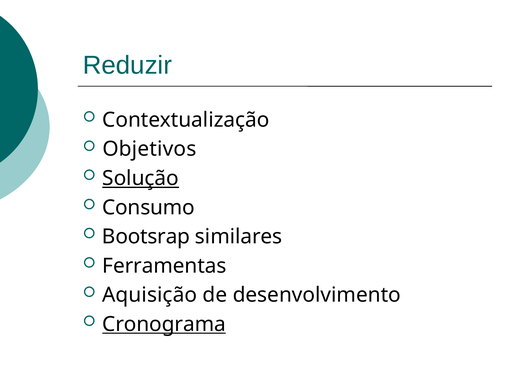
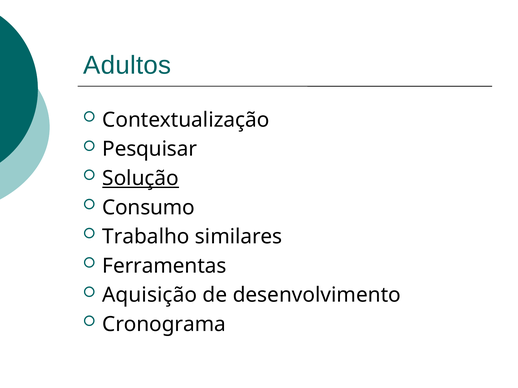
Reduzir: Reduzir -> Adultos (127, 66)
Objetivos: Objetivos -> Pesquisar (150, 149)
Bootsrap: Bootsrap -> Trabalho (146, 237)
Cronograma underline: present -> none (164, 325)
